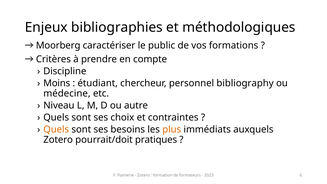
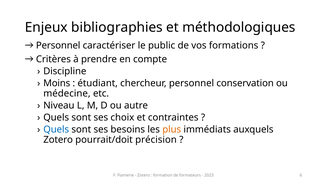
Moorberg: Moorberg -> Personnel (58, 45)
bibliography: bibliography -> conservation (245, 83)
Quels colour: orange -> blue (56, 129)
pratiques: pratiques -> précision (156, 140)
